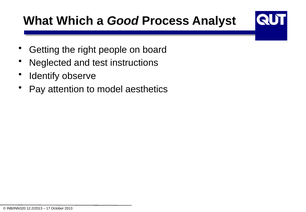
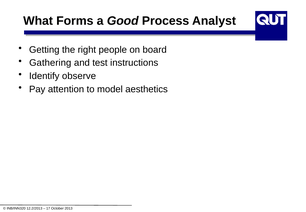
Which: Which -> Forms (75, 21)
Neglected: Neglected -> Gathering (50, 63)
